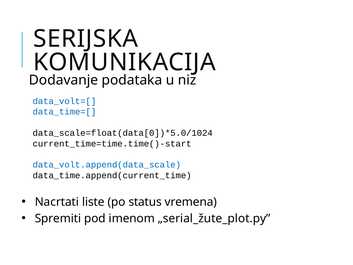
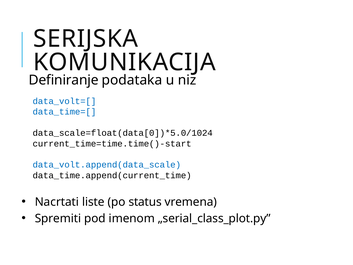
Dodavanje: Dodavanje -> Definiranje (64, 80)
„serial_žute_plot.py: „serial_žute_plot.py -> „serial_class_plot.py (214, 218)
